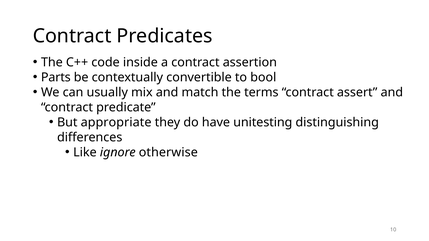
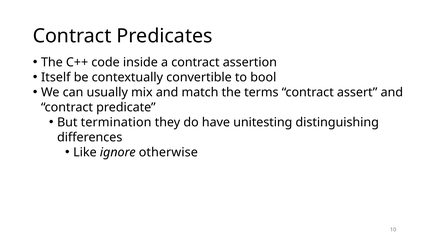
Parts: Parts -> Itself (56, 77)
appropriate: appropriate -> termination (116, 122)
